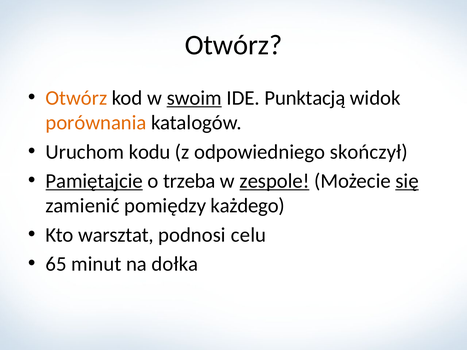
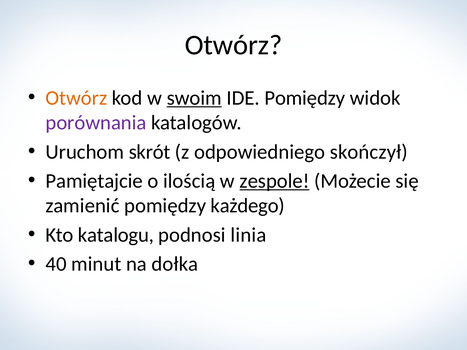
IDE Punktacją: Punktacją -> Pomiędzy (305, 98)
porównania colour: orange -> purple (96, 123)
kodu: kodu -> skrót (150, 152)
Pamiętajcie underline: present -> none (94, 181)
trzeba: trzeba -> ilością (189, 181)
się underline: present -> none (407, 181)
warsztat: warsztat -> katalogu (116, 235)
celu: celu -> linia (249, 235)
65: 65 -> 40 (56, 264)
